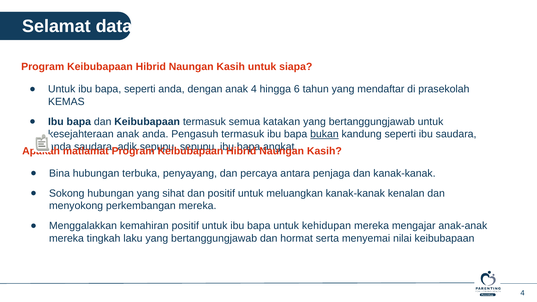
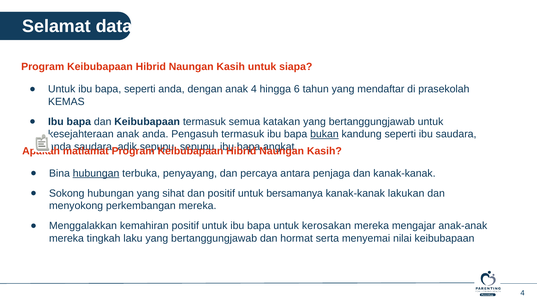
hubungan underline: none -> present (96, 173)
meluangkan: meluangkan -> bersamanya (295, 193)
kenalan: kenalan -> lakukan (406, 193)
kehidupan: kehidupan -> kerosakan (327, 226)
